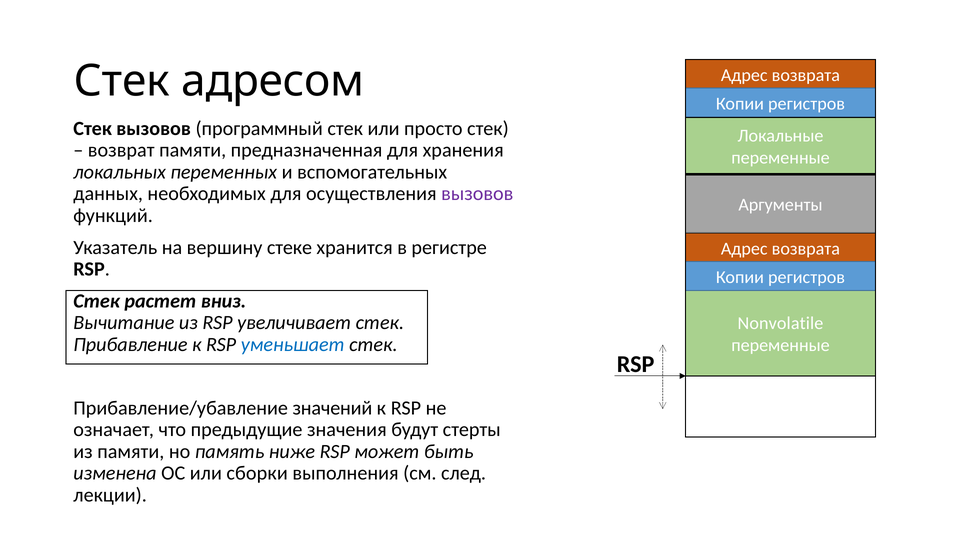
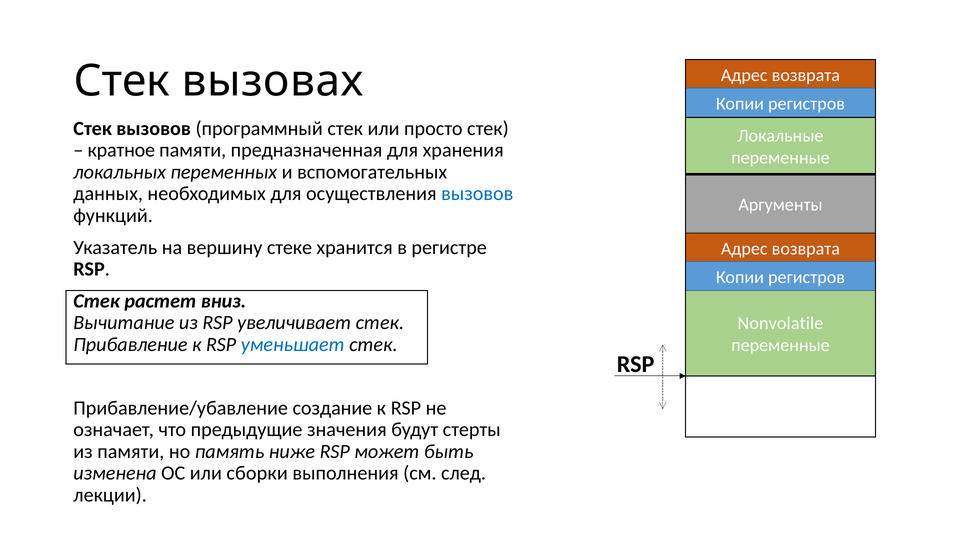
адресом: адресом -> вызовах (273, 81)
возврат: возврат -> кратное (121, 150)
вызовов colour: purple -> blue (477, 194)
значений: значений -> создание (332, 408)
